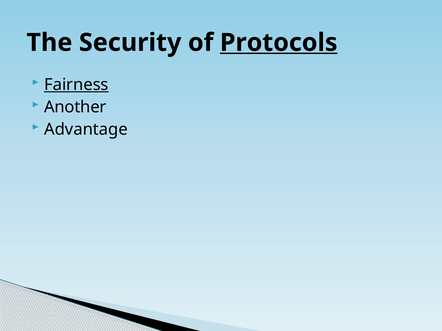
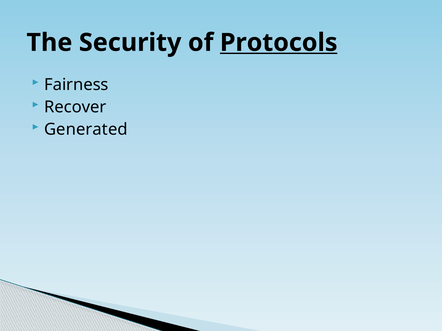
Fairness underline: present -> none (76, 85)
Another: Another -> Recover (75, 107)
Advantage: Advantage -> Generated (86, 130)
